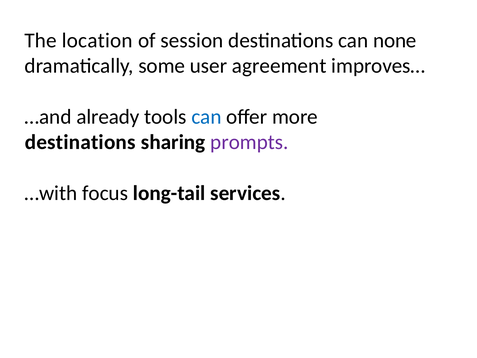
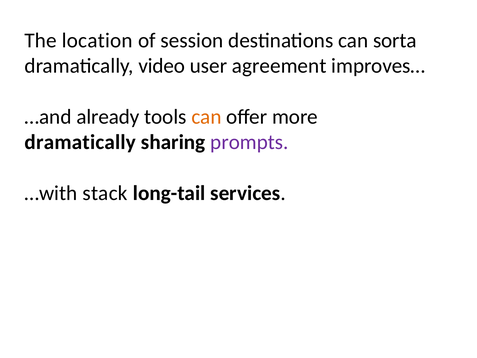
none: none -> sorta (395, 40)
some: some -> video (162, 66)
can colour: blue -> orange (206, 117)
destinations: destinations -> dramatically (80, 142)
focus: focus -> stack (105, 193)
